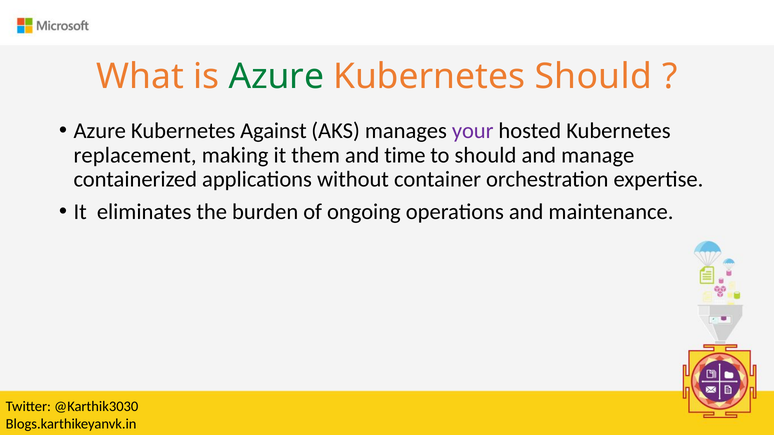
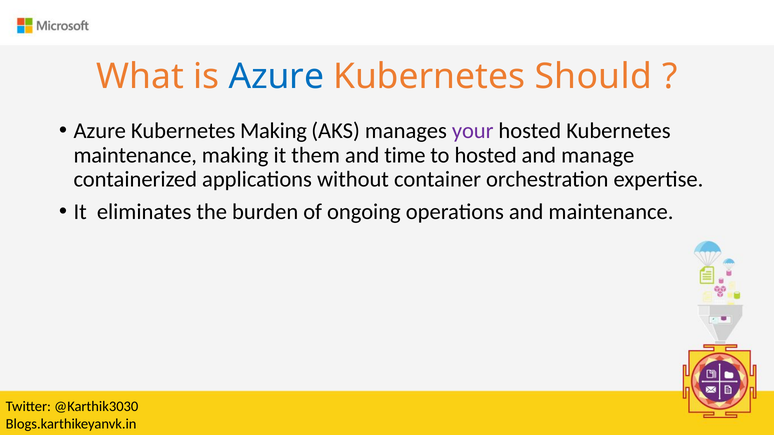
Azure colour: green -> blue (276, 77)
Kubernetes Against: Against -> Making (273, 131)
replacement: replacement -> maintenance (135, 155)
to should: should -> hosted (486, 155)
